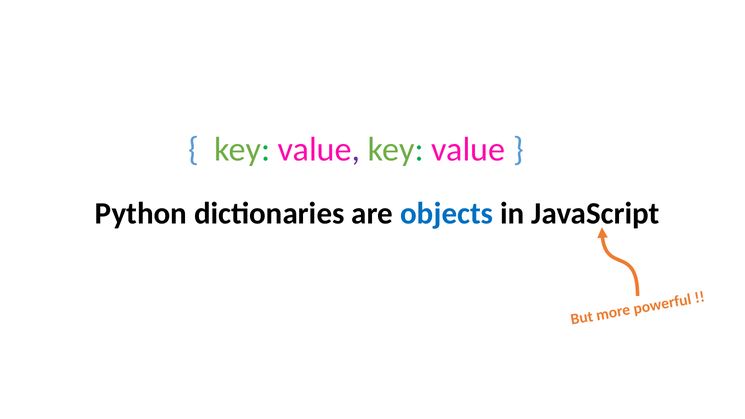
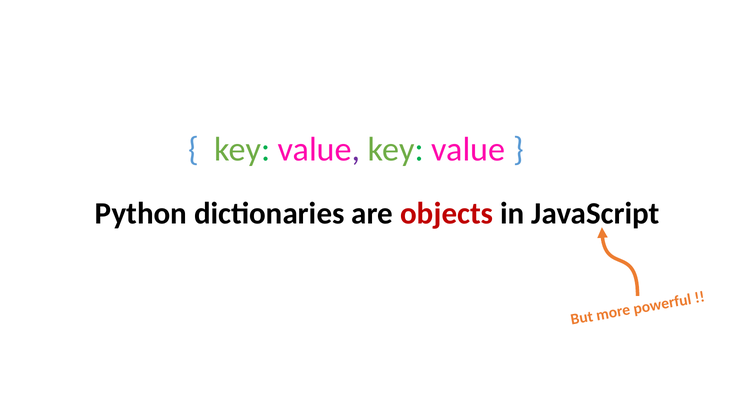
objects colour: blue -> red (447, 213)
